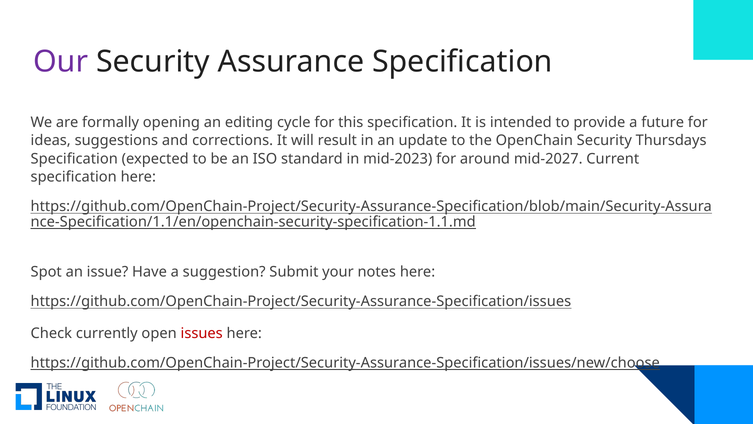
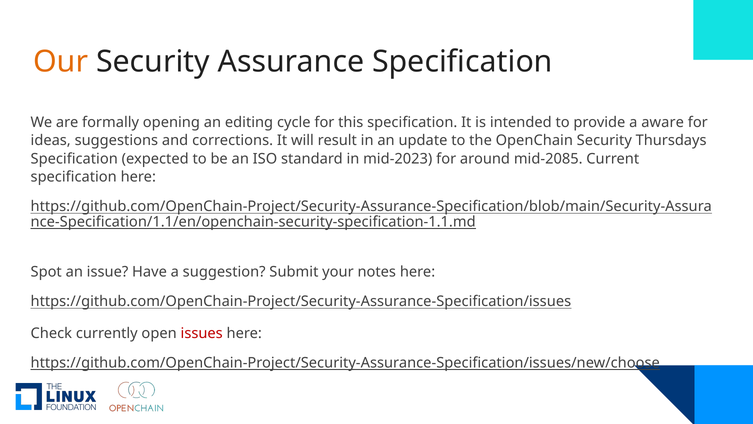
Our colour: purple -> orange (61, 62)
future: future -> aware (663, 122)
mid-2027: mid-2027 -> mid-2085 (548, 159)
